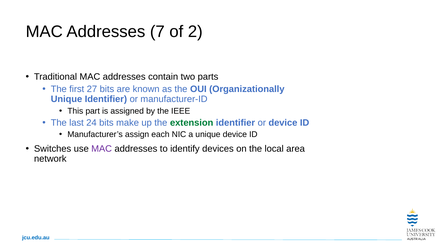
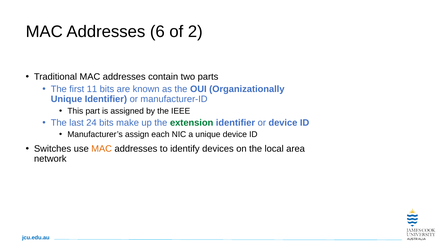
7: 7 -> 6 (157, 32)
27: 27 -> 11 (92, 89)
MAC colour: purple -> orange (102, 149)
